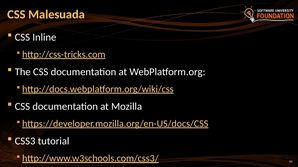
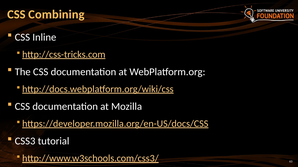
Malesuada: Malesuada -> Combining (56, 14)
